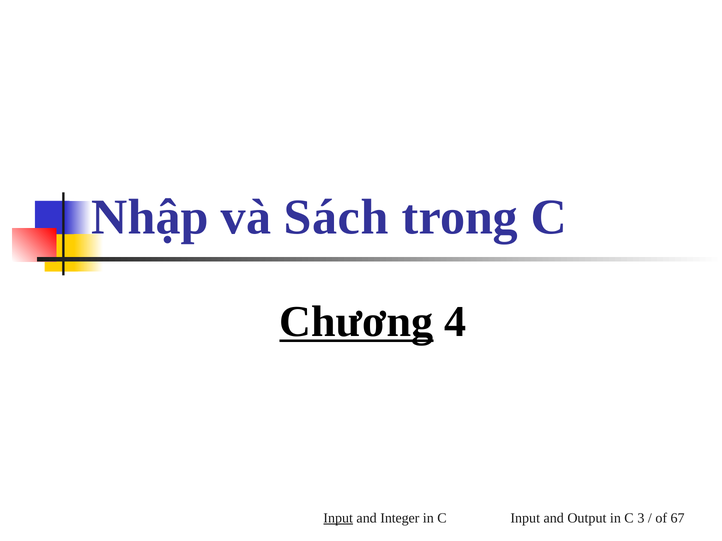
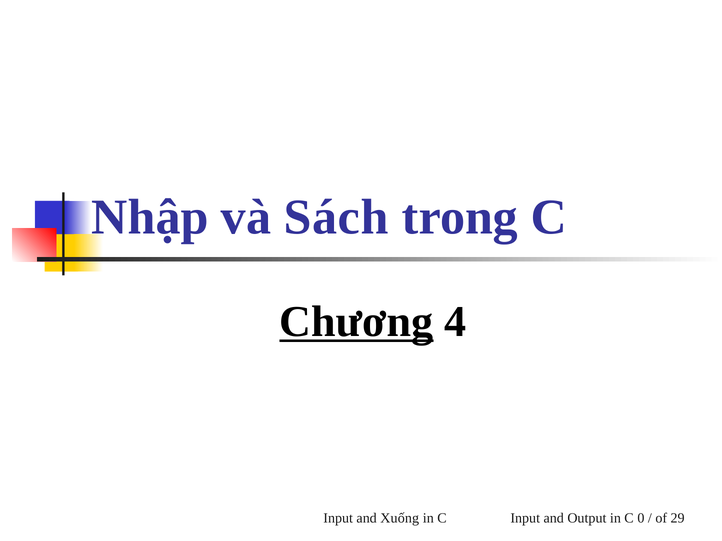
Input underline: present -> none (338, 518)
Integer: Integer -> Xuống (400, 518)
3: 3 -> 0 (641, 518)
67: 67 -> 29 (678, 518)
